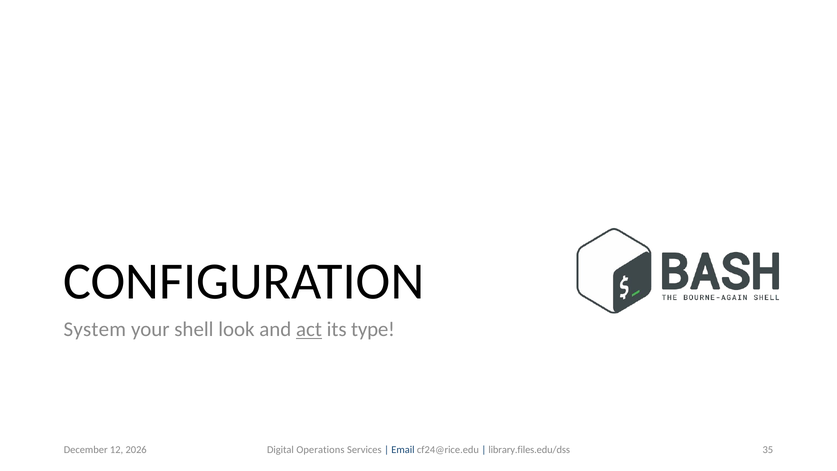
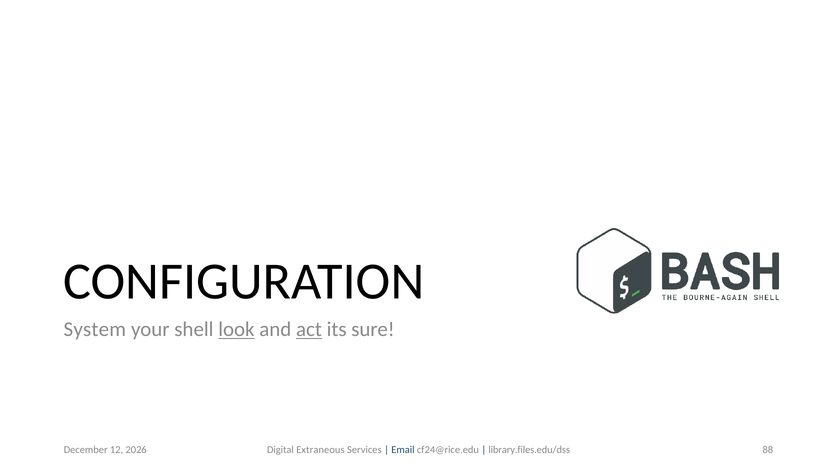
look underline: none -> present (236, 329)
type: type -> sure (373, 329)
35: 35 -> 88 (768, 450)
Operations: Operations -> Extraneous (320, 450)
